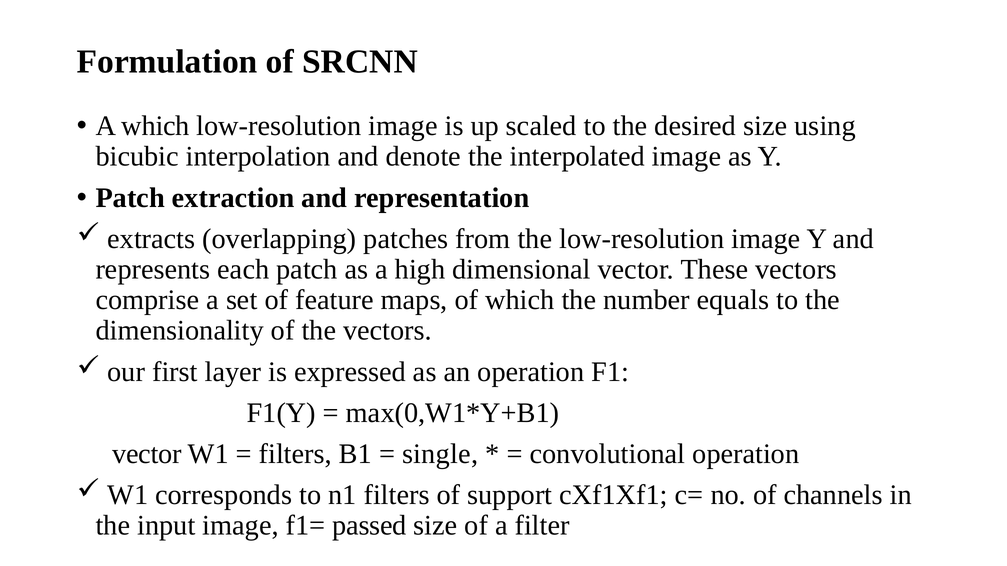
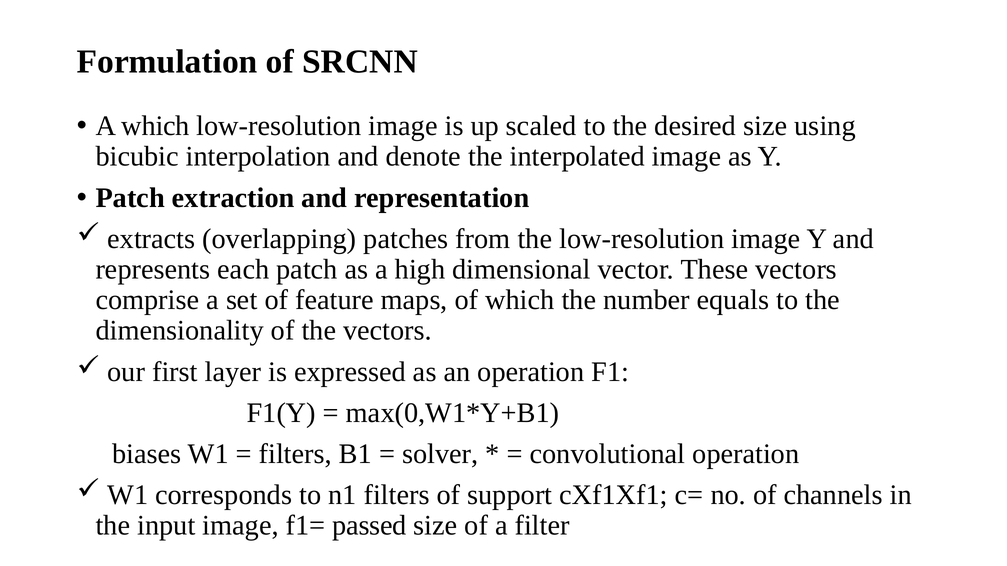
vector: vector -> biases (147, 454)
single: single -> solver (440, 454)
